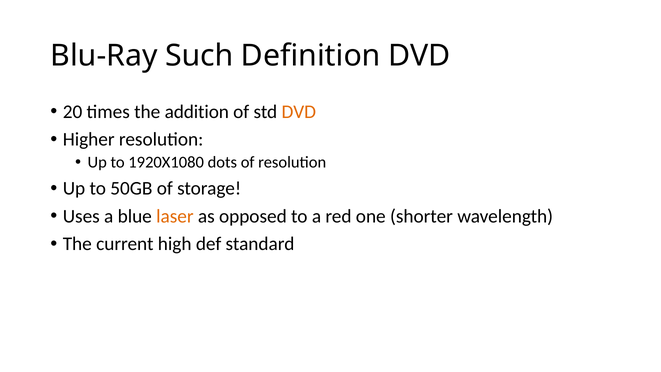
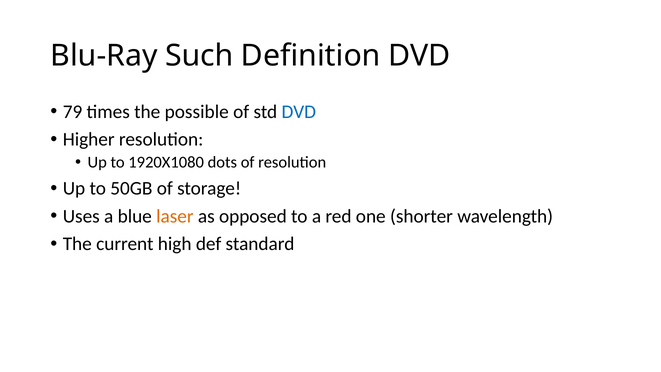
20: 20 -> 79 (73, 112)
addition: addition -> possible (197, 112)
DVD colour: orange -> blue (299, 112)
